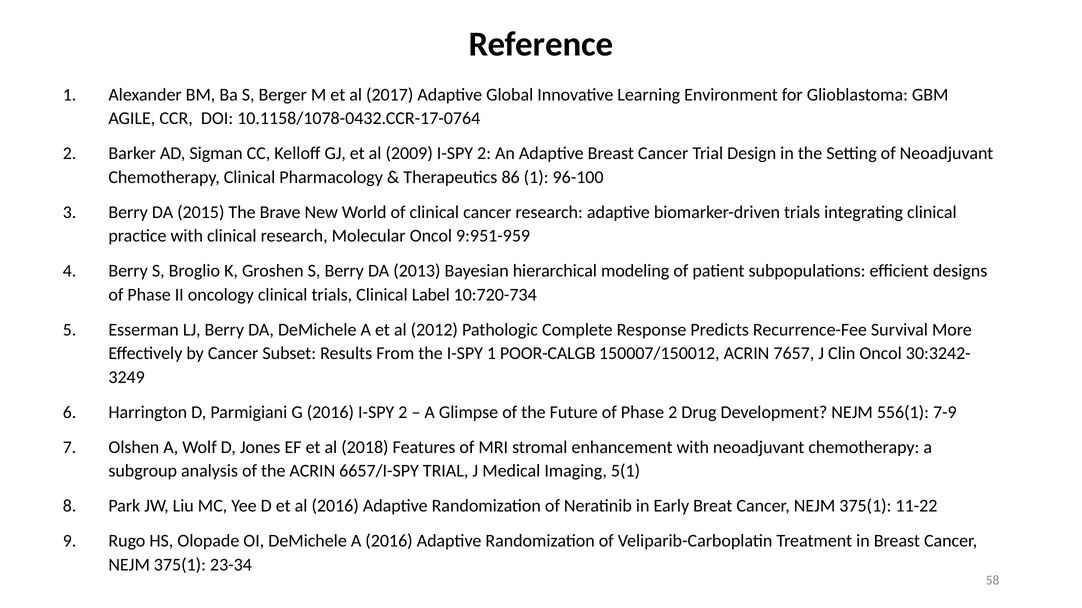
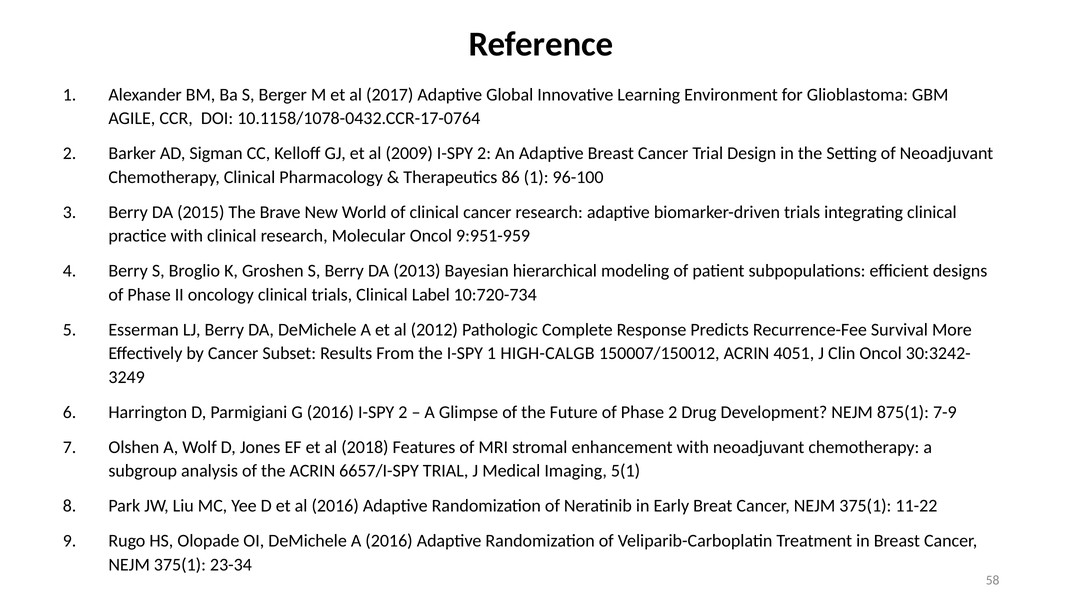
POOR-CALGB: POOR-CALGB -> HIGH-CALGB (548, 354)
7657: 7657 -> 4051 (794, 354)
556(1: 556(1 -> 875(1 (903, 413)
